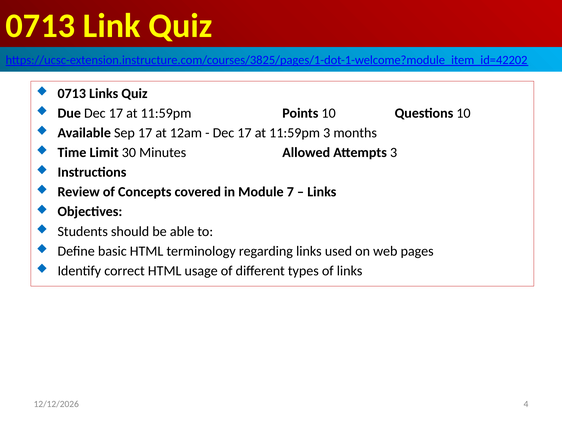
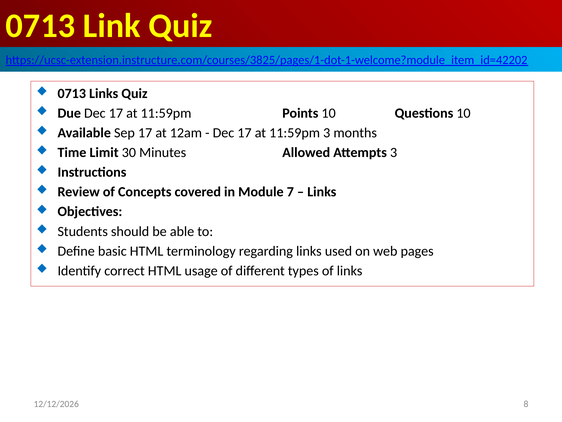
4: 4 -> 8 (526, 404)
